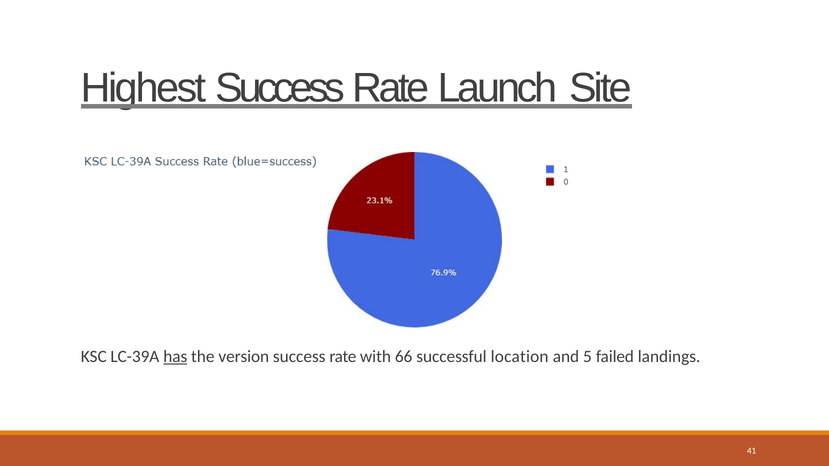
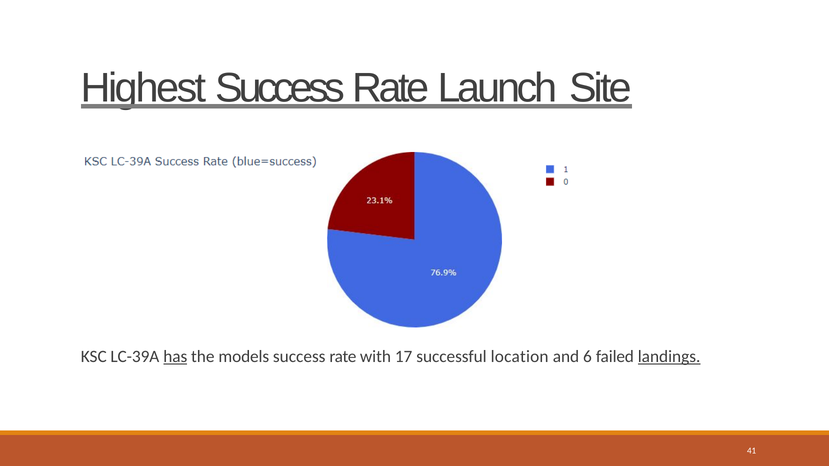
version: version -> models (244, 357)
66: 66 -> 17 (404, 357)
5: 5 -> 6 (587, 357)
landings underline: none -> present (669, 357)
